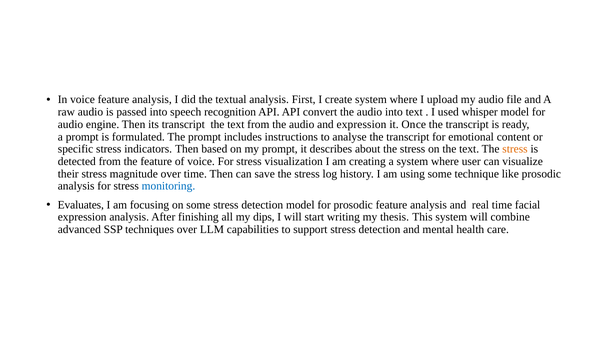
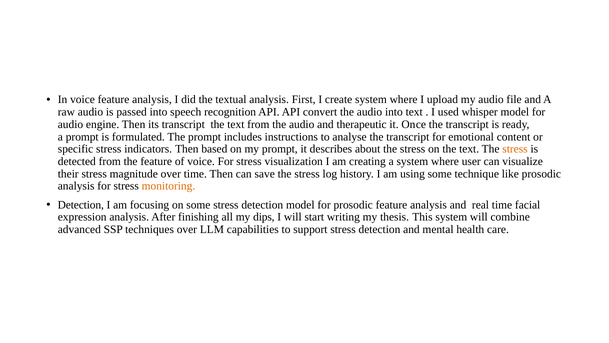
and expression: expression -> therapeutic (362, 124)
monitoring colour: blue -> orange (168, 186)
Evaluates: Evaluates -> Detection (81, 205)
